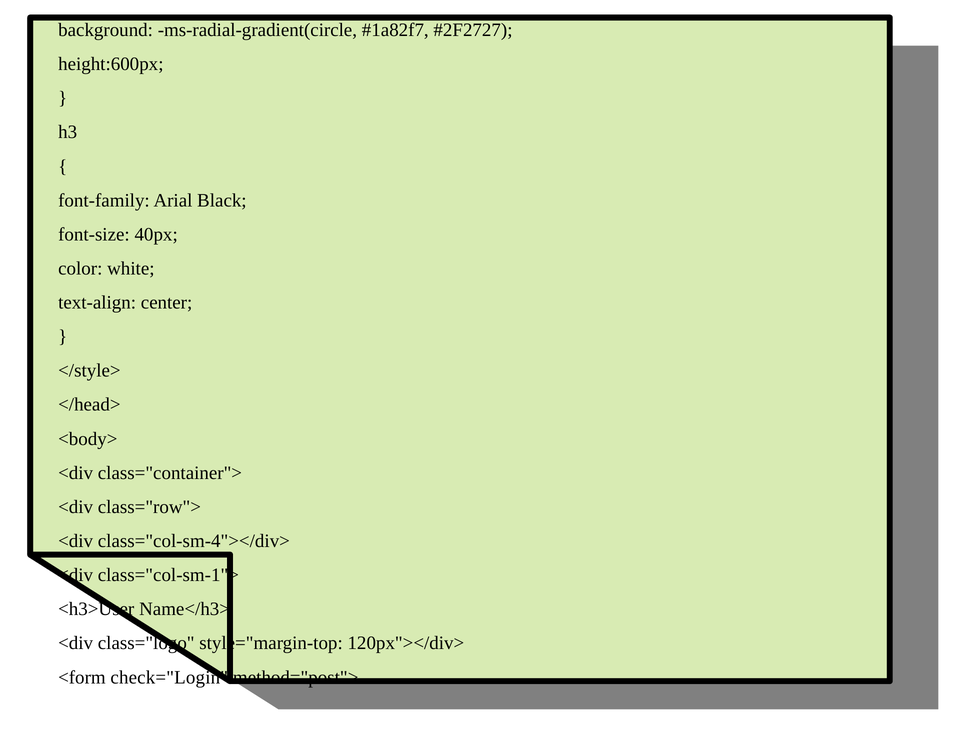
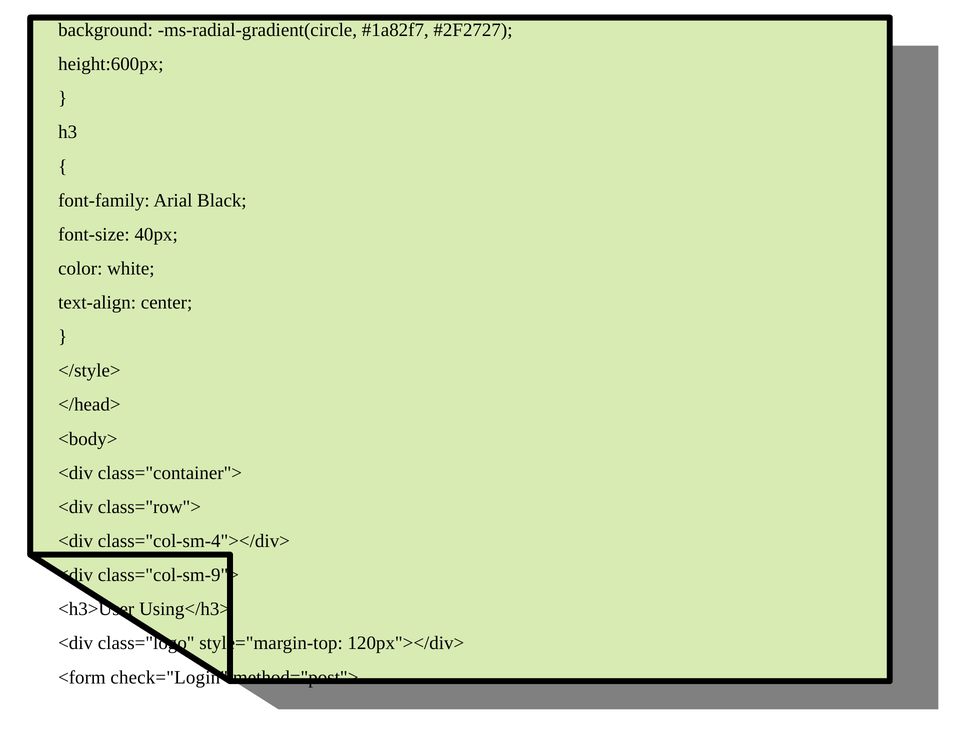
class="col-sm-1">: class="col-sm-1"> -> class="col-sm-9"> (168, 575)
Name</h3>: Name</h3> -> Using</h3> (185, 610)
